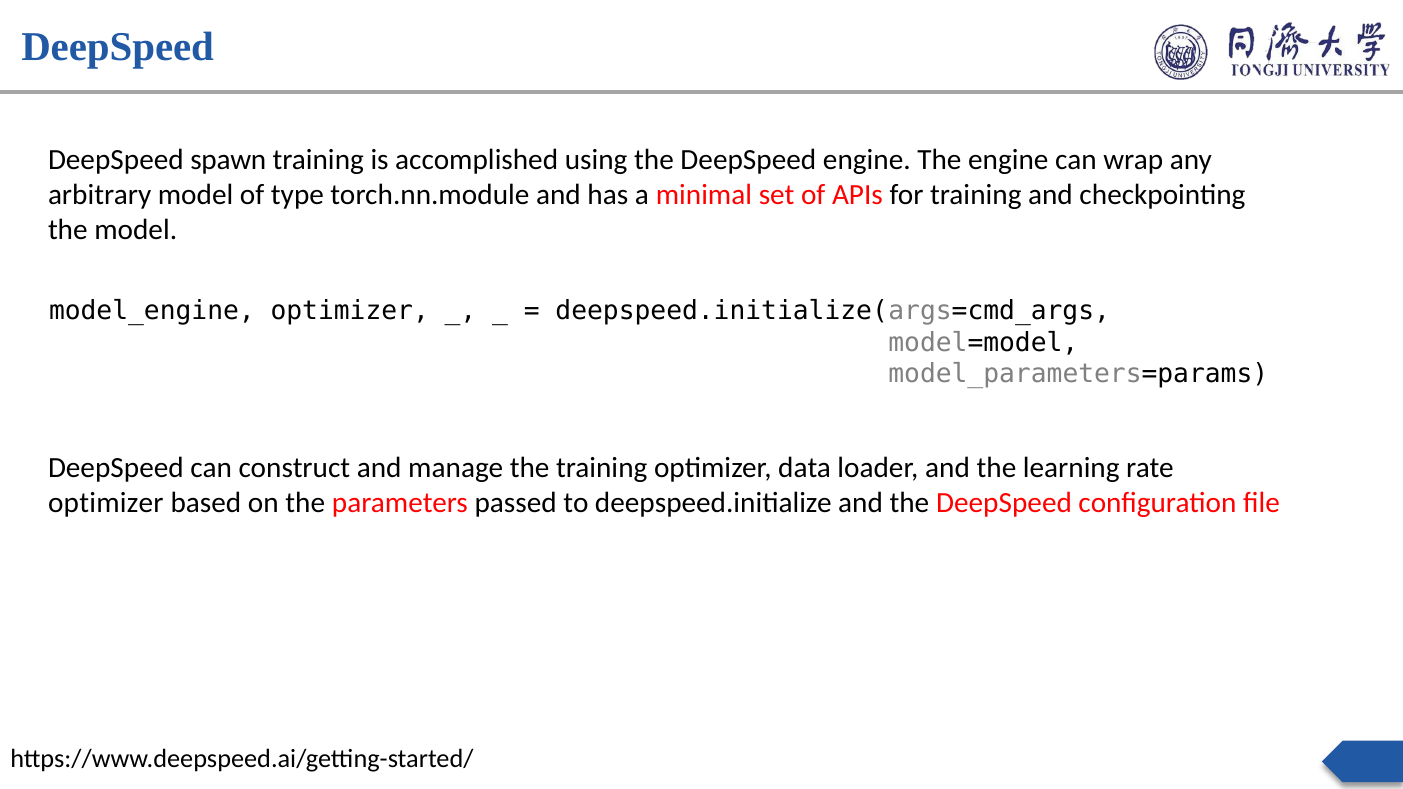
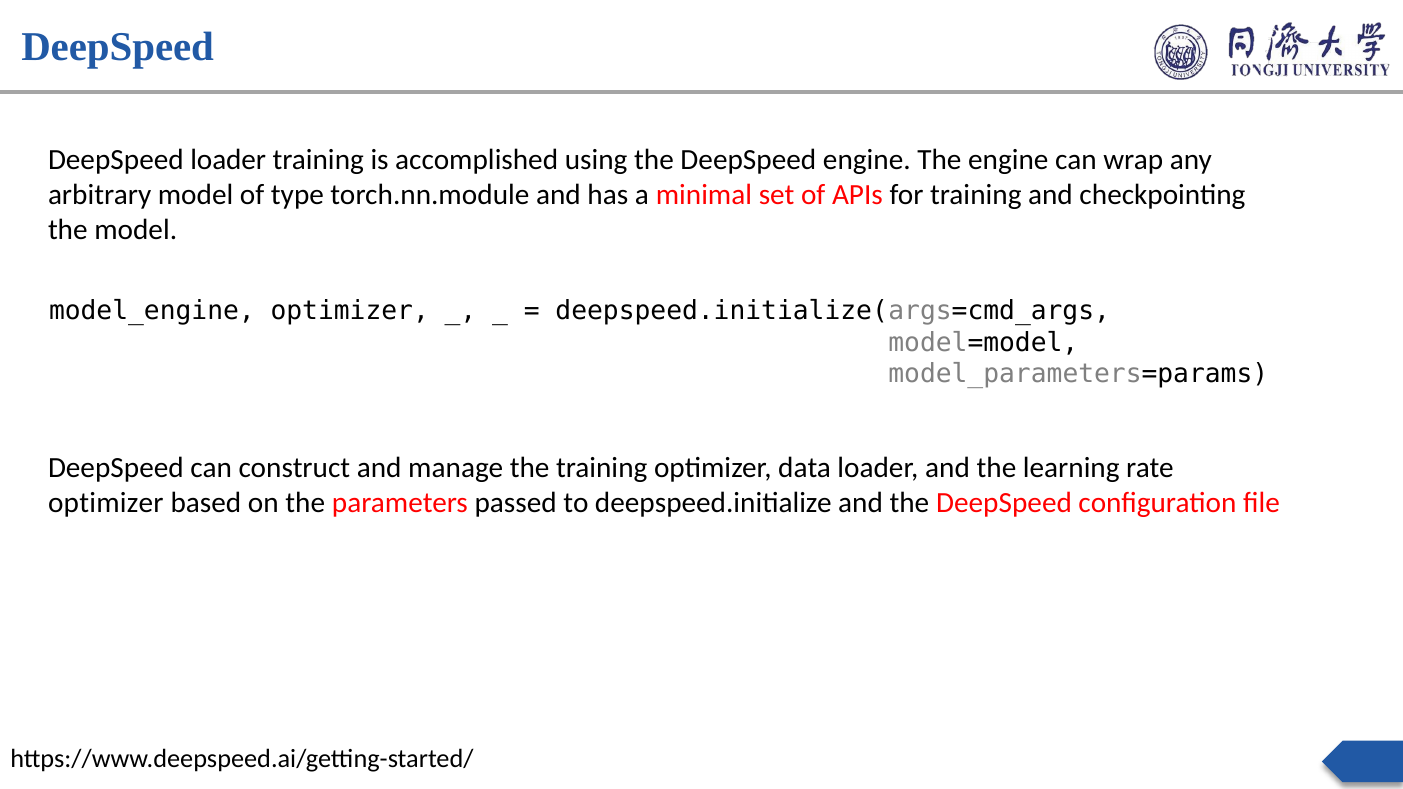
DeepSpeed spawn: spawn -> loader (228, 160)
